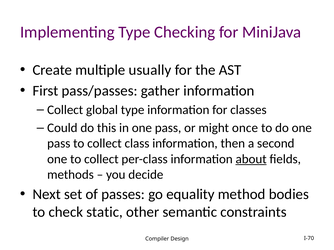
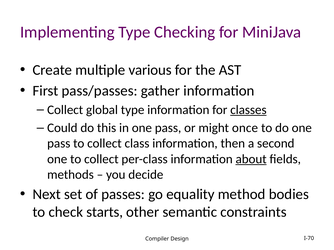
usually: usually -> various (150, 70)
classes underline: none -> present (248, 110)
static: static -> starts (105, 213)
